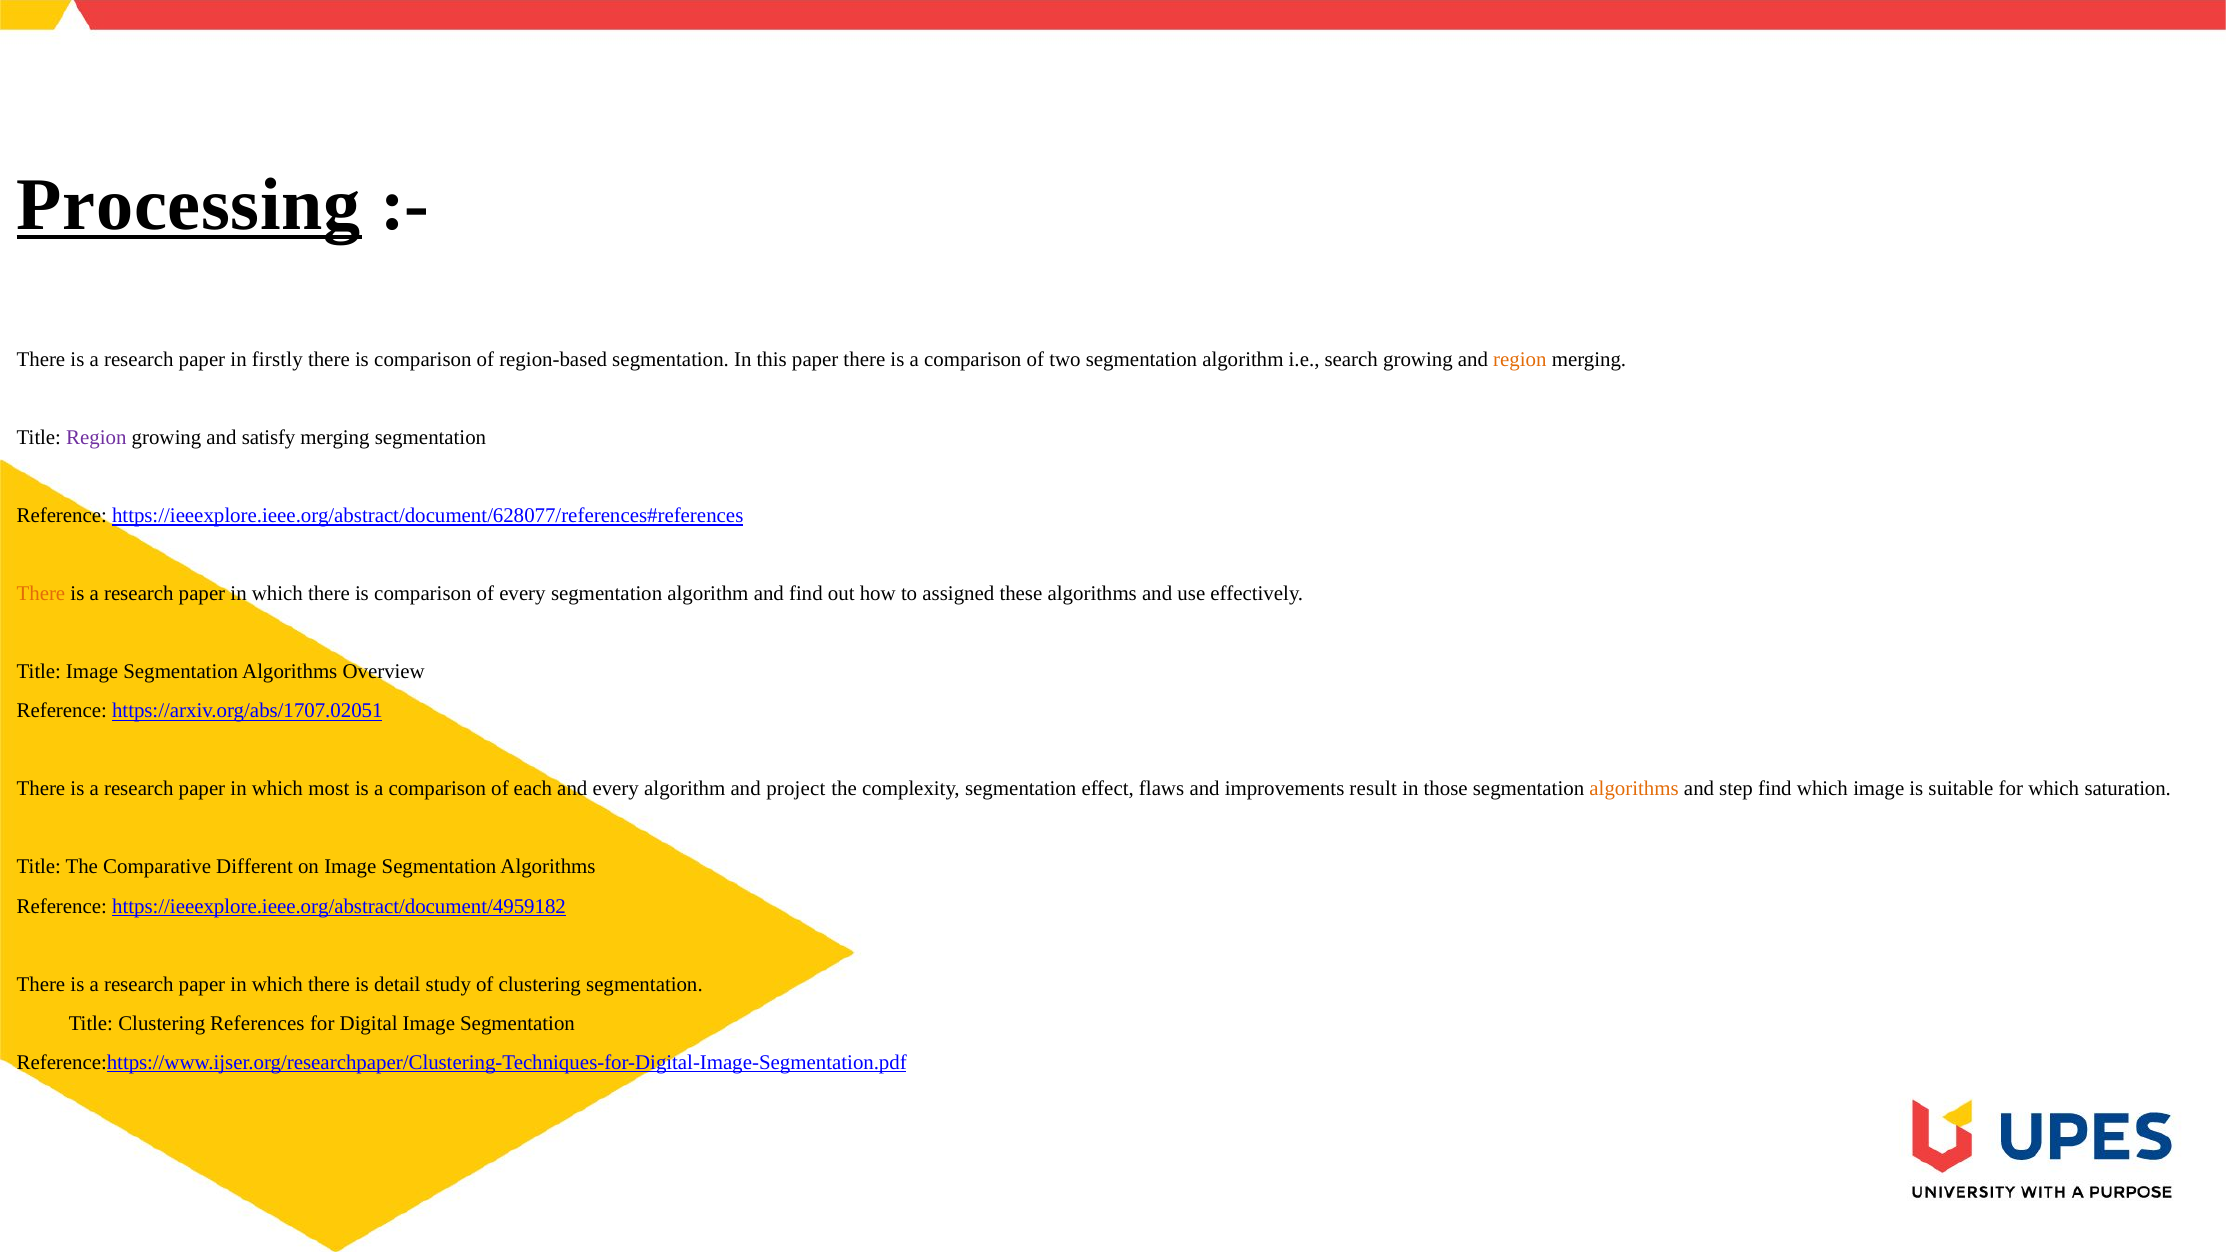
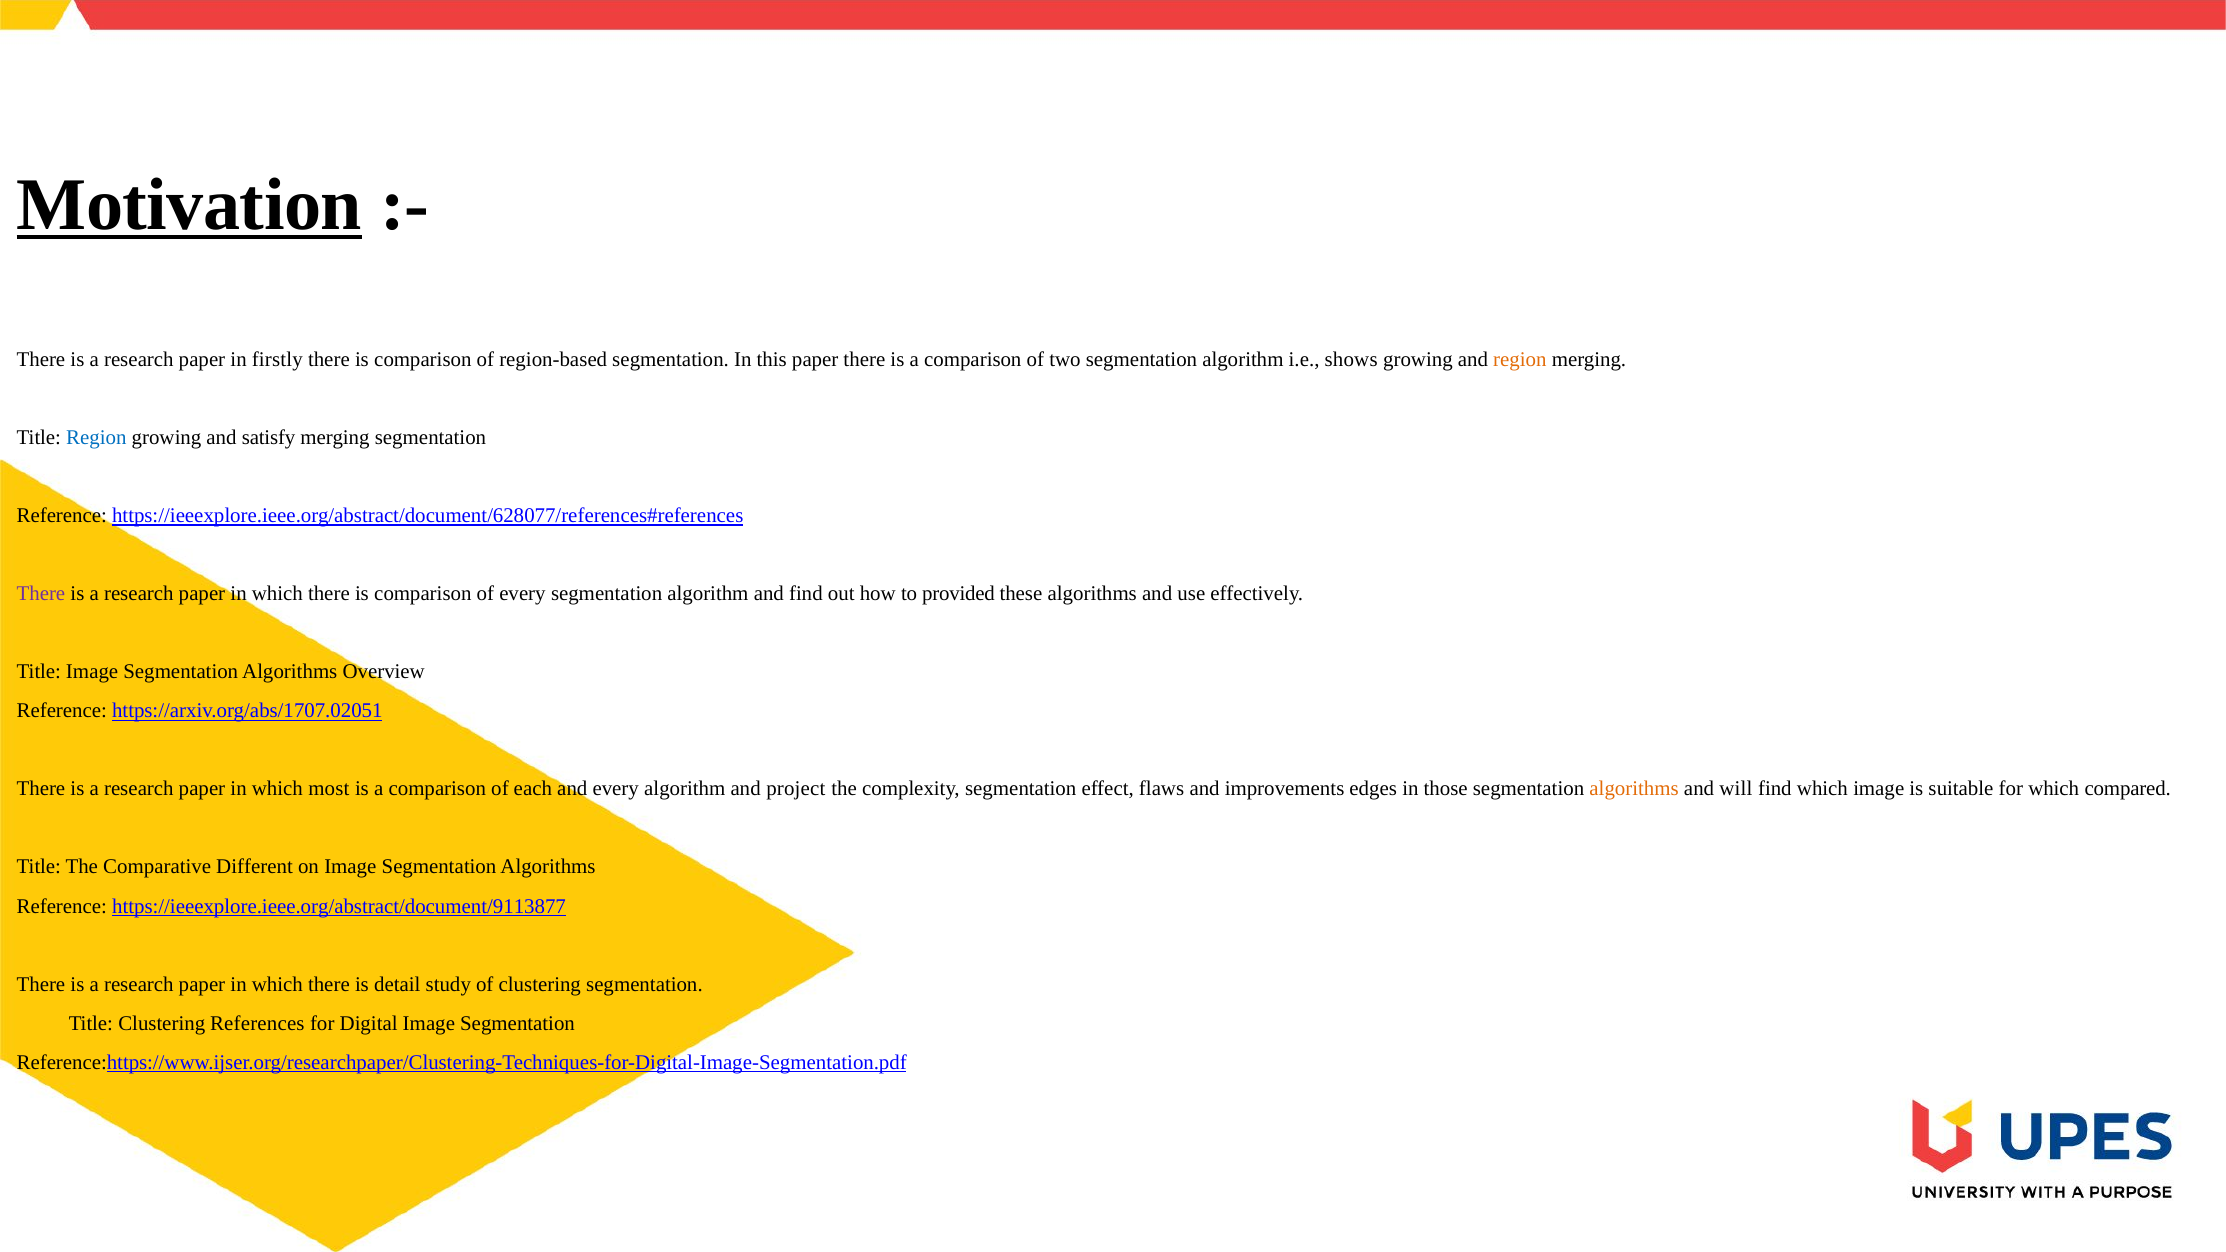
Processing: Processing -> Motivation (189, 205)
search: search -> shows (1351, 360)
Region colour: purple -> blue (96, 438)
There colour: orange -> purple (41, 594)
assigned: assigned -> provided (959, 594)
result: result -> edges (1373, 789)
step: step -> will (1736, 789)
saturation: saturation -> compared (2128, 789)
https://ieeexplore.ieee.org/abstract/document/4959182: https://ieeexplore.ieee.org/abstract/document/4959182 -> https://ieeexplore.ieee.org/abstract/document/9113877 (339, 906)
